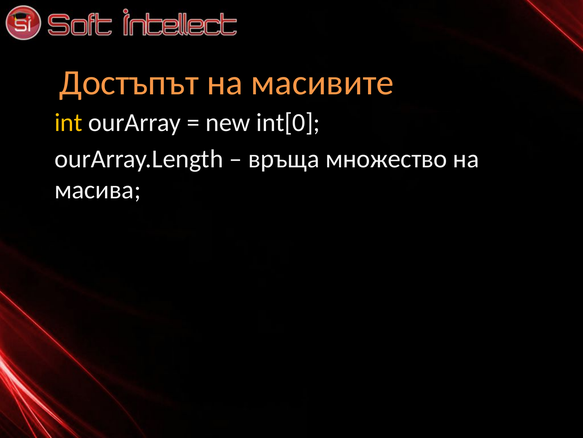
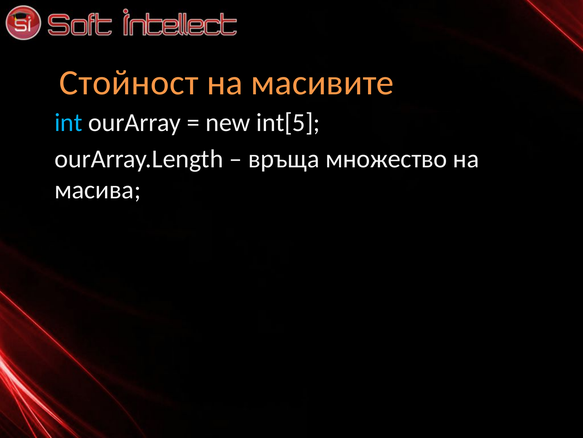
Достъпът: Достъпът -> Стойност (129, 83)
int colour: yellow -> light blue (68, 122)
int[0: int[0 -> int[5 (288, 122)
